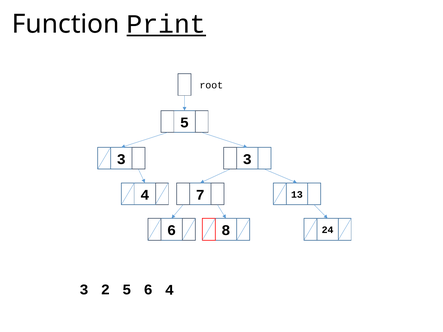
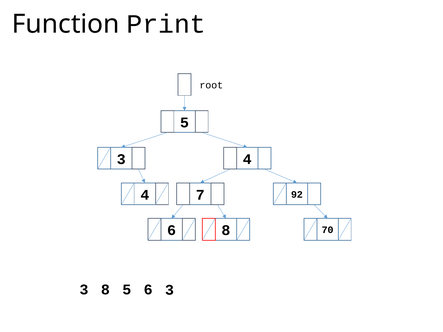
Print underline: present -> none (166, 24)
3 3: 3 -> 4 (247, 159)
13: 13 -> 92 (297, 195)
24: 24 -> 70 (328, 230)
3 2: 2 -> 8 (105, 290)
6 4: 4 -> 3 (169, 290)
